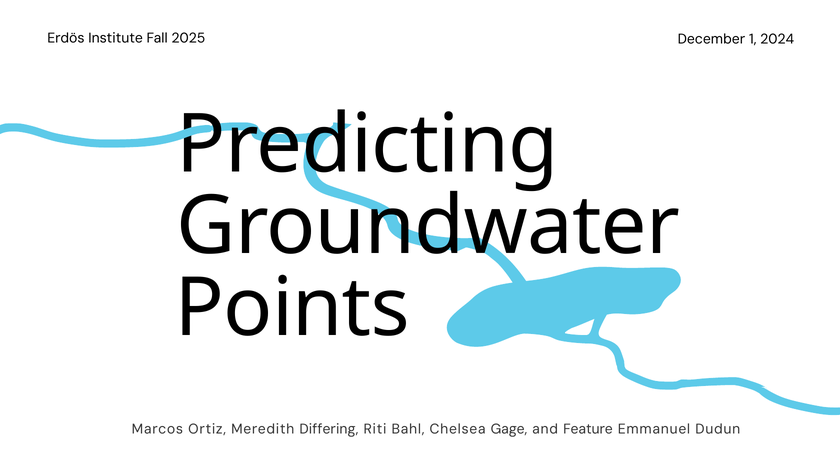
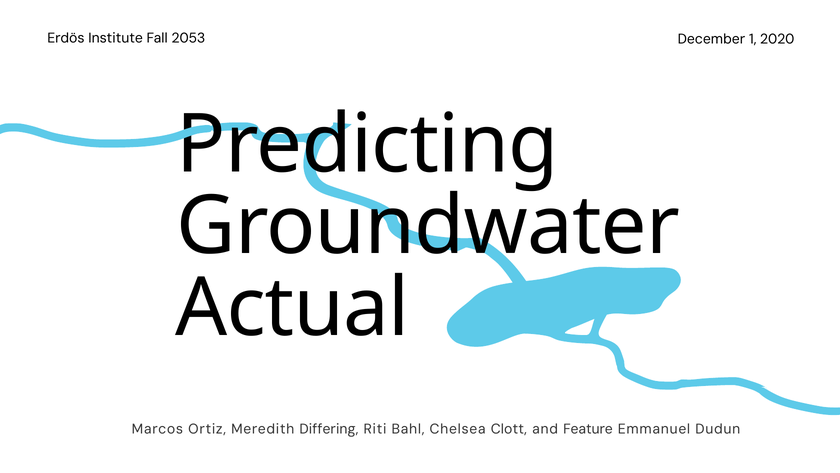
2025: 2025 -> 2053 (188, 38)
2024: 2024 -> 2020 (777, 39)
Points: Points -> Actual (292, 308)
Gage: Gage -> Clott (509, 429)
